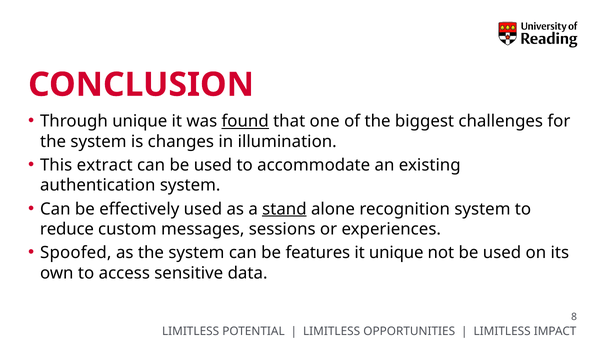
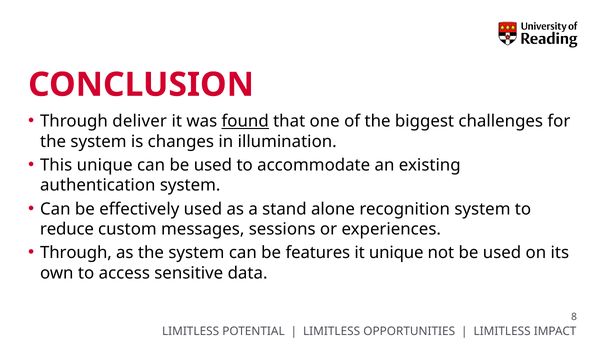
Through unique: unique -> deliver (140, 121)
This extract: extract -> unique (105, 165)
stand underline: present -> none (284, 209)
Spoofed: Spoofed -> Through (76, 253)
